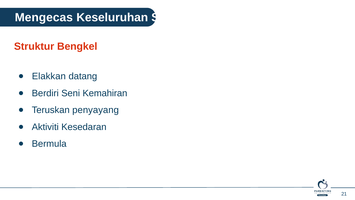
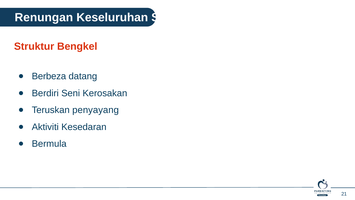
Mengecas: Mengecas -> Renungan (44, 17)
Elakkan: Elakkan -> Berbeza (49, 76)
Kemahiran: Kemahiran -> Kerosakan (105, 93)
